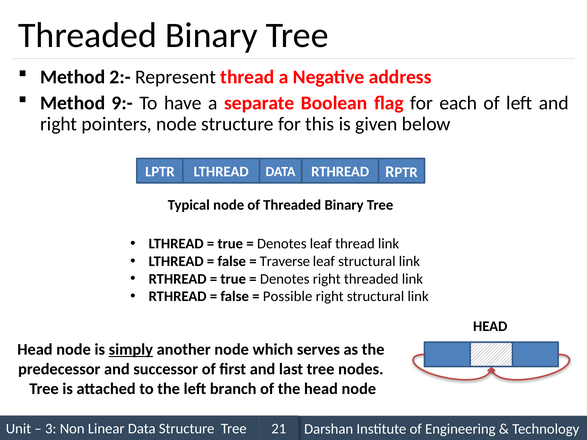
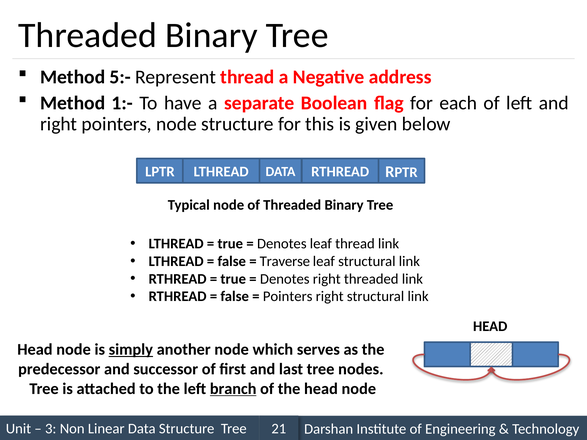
2:-: 2:- -> 5:- (120, 77)
9:-: 9:- -> 1:- (122, 103)
Possible: Possible -> Pointers (288, 297)
branch underline: none -> present (233, 389)
